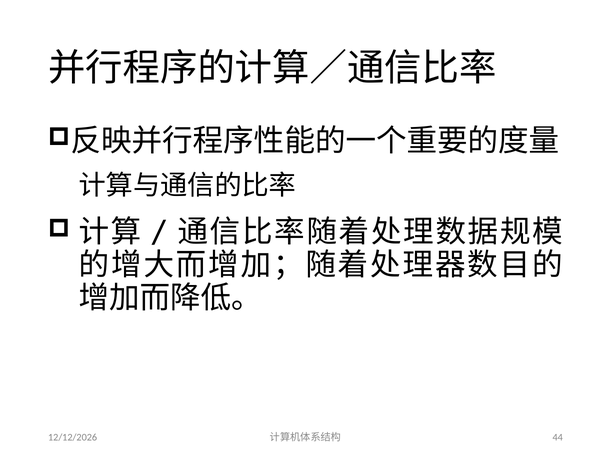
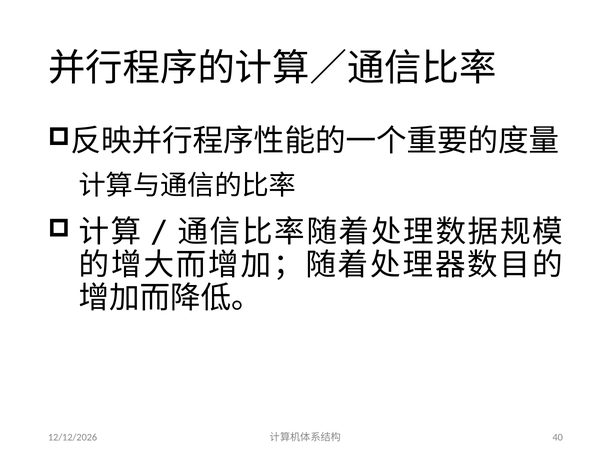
44: 44 -> 40 (558, 438)
